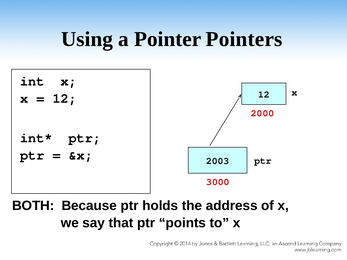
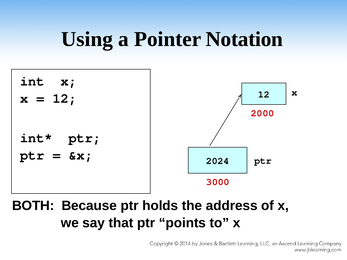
Pointers: Pointers -> Notation (244, 39)
2003: 2003 -> 2024 (218, 161)
